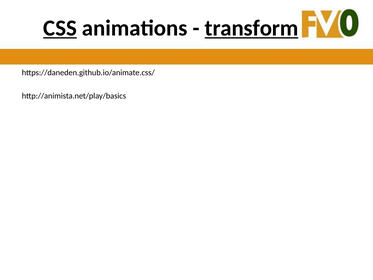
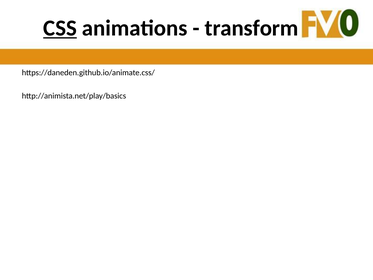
transform underline: present -> none (252, 28)
